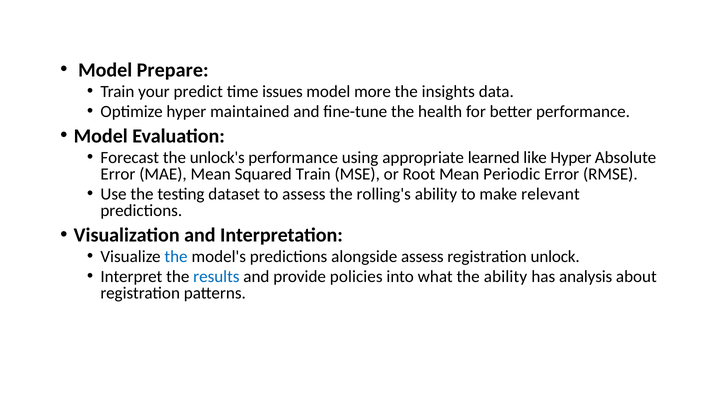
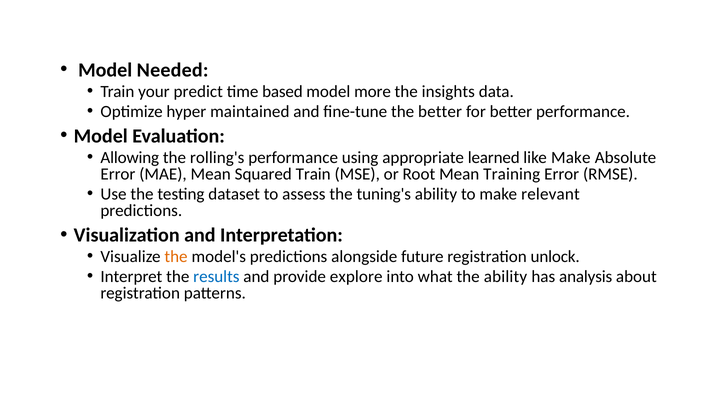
Prepare: Prepare -> Needed (173, 70)
issues: issues -> based (282, 92)
the health: health -> better (440, 111)
Forecast: Forecast -> Allowing (130, 158)
unlock's: unlock's -> rolling's (217, 158)
like Hyper: Hyper -> Make (571, 158)
Periodic: Periodic -> Training (512, 174)
rolling's: rolling's -> tuning's (384, 194)
the colour: blue -> orange (176, 257)
alongside assess: assess -> future (422, 257)
policies: policies -> explore (356, 277)
